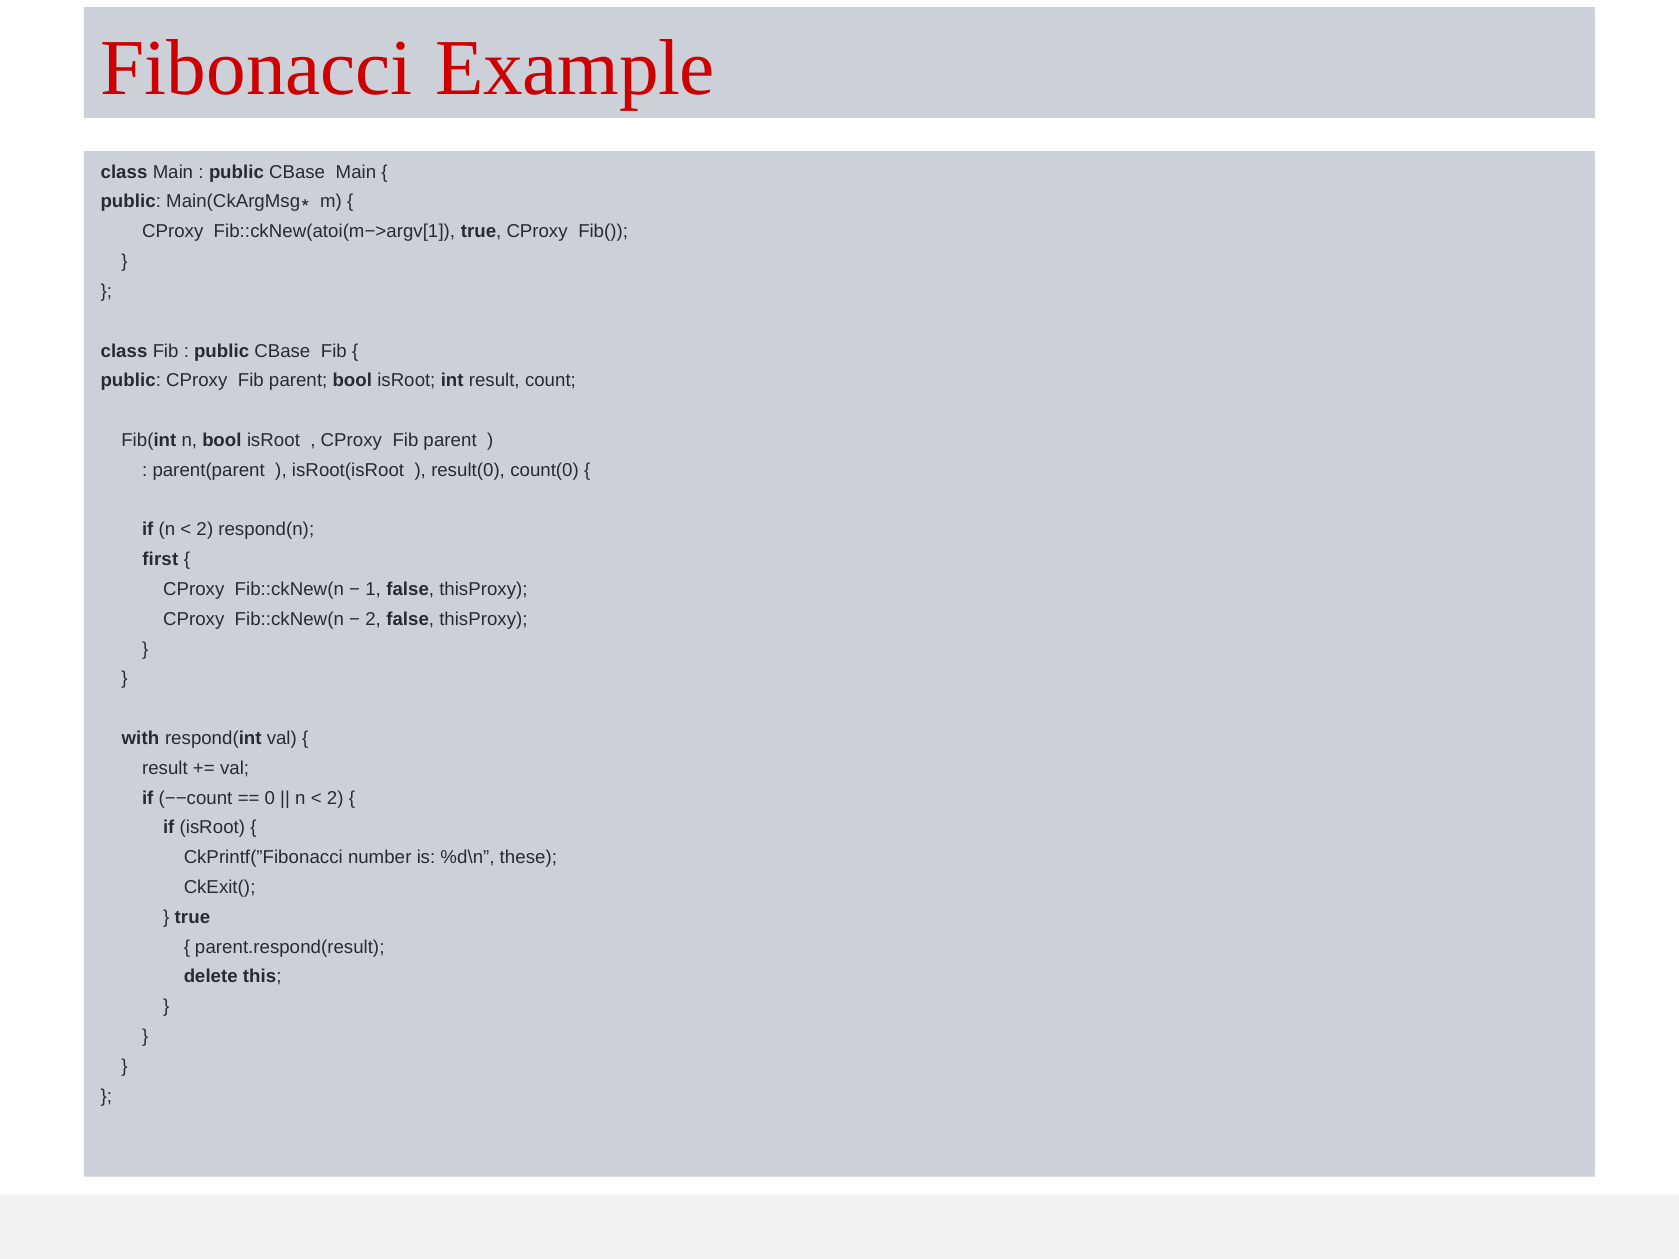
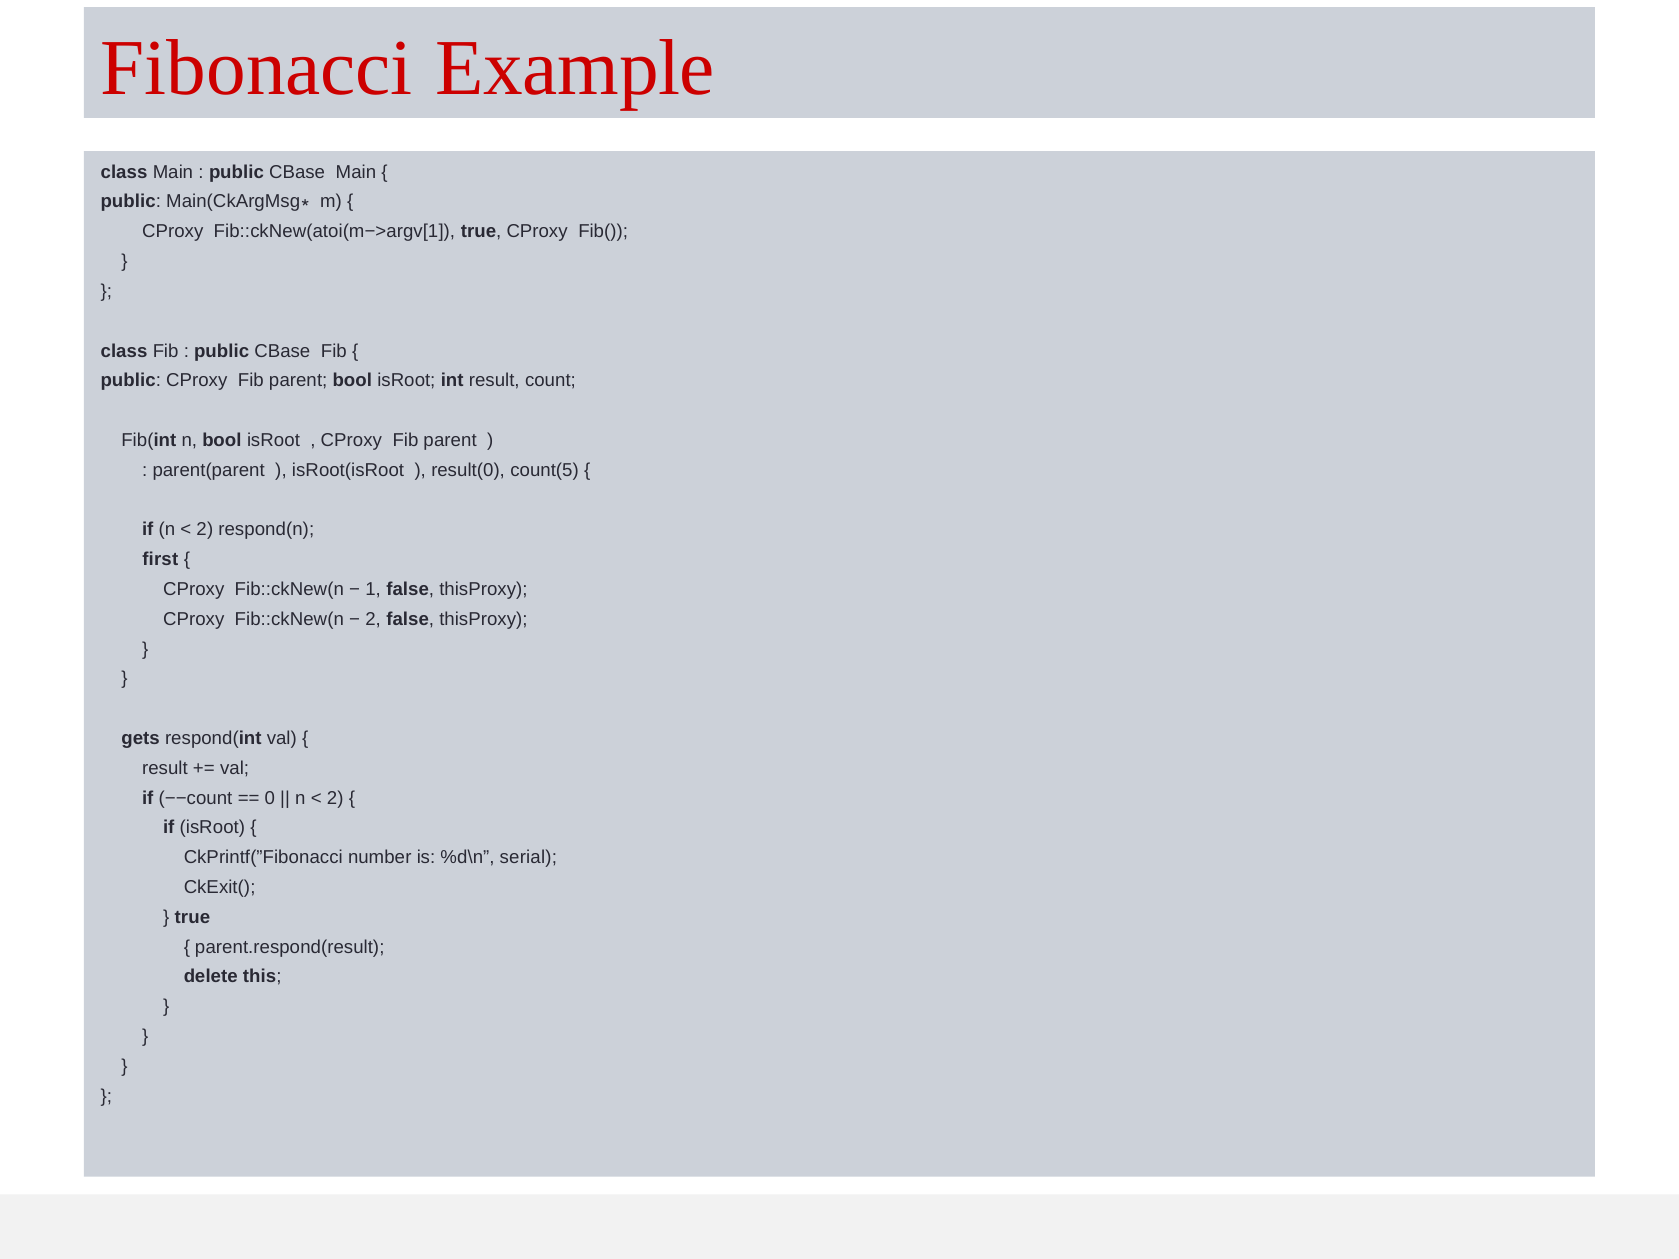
count(0: count(0 -> count(5 (545, 470)
with: with -> gets (141, 738)
these: these -> serial (528, 858)
